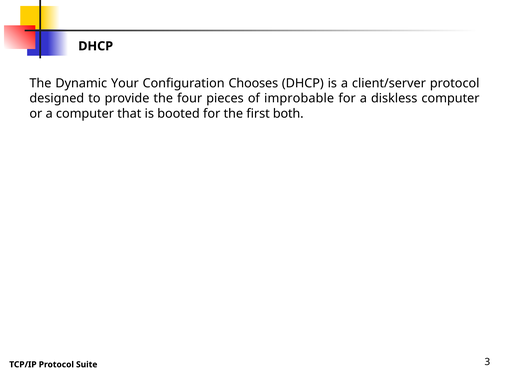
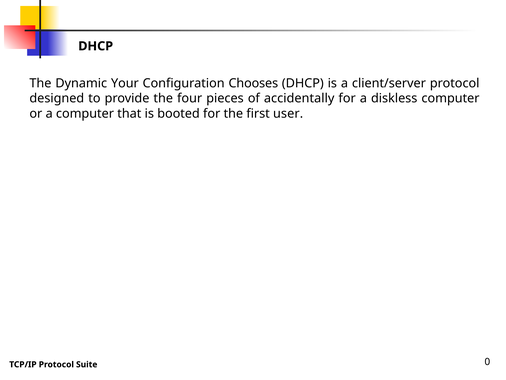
improbable: improbable -> accidentally (299, 98)
both: both -> user (288, 114)
3: 3 -> 0 (487, 361)
